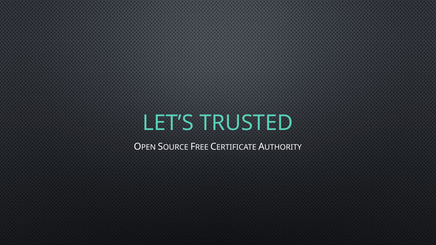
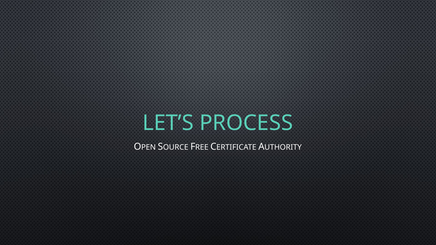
TRUSTED: TRUSTED -> PROCESS (246, 123)
